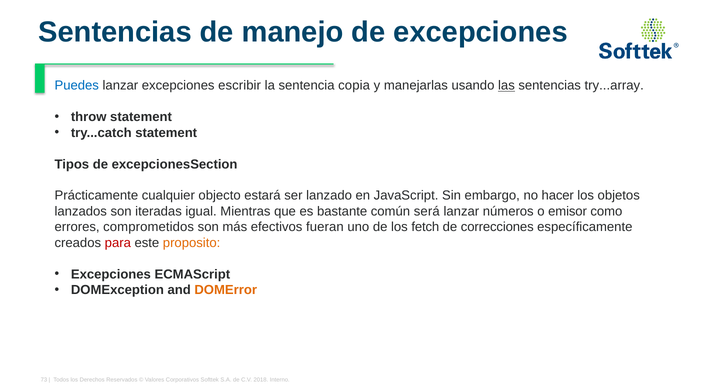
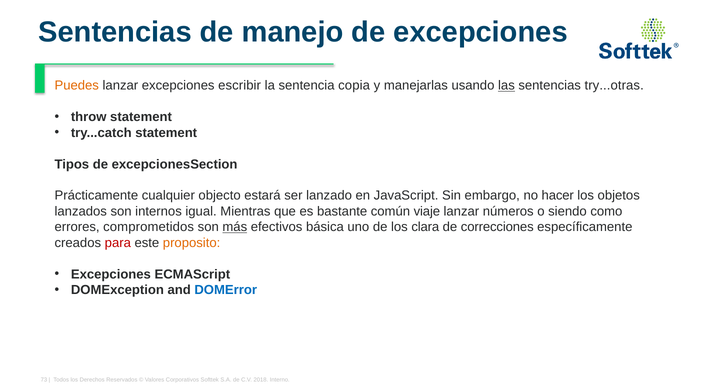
Puedes colour: blue -> orange (77, 86)
try...array: try...array -> try...otras (614, 86)
iteradas: iteradas -> internos (159, 211)
será: será -> viaje (427, 211)
emisor: emisor -> siendo (567, 211)
más underline: none -> present (235, 227)
fueran: fueran -> básica (325, 227)
fetch: fetch -> clara (425, 227)
DOMError colour: orange -> blue (226, 290)
